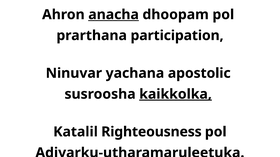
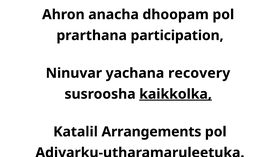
anacha underline: present -> none (114, 15)
apostolic: apostolic -> recovery (199, 73)
Righteousness: Righteousness -> Arrangements (151, 132)
